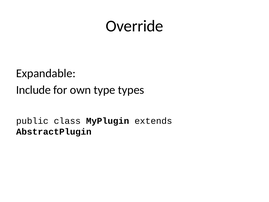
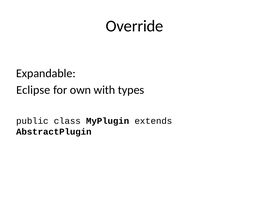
Include: Include -> Eclipse (33, 90)
type: type -> with (104, 90)
